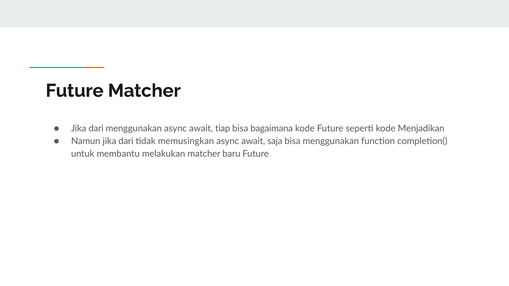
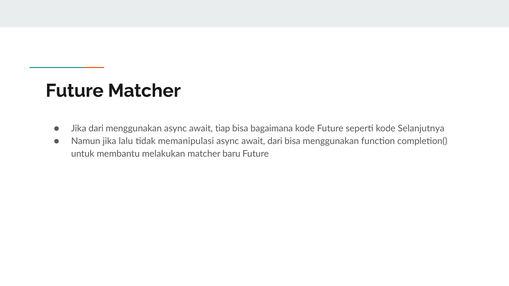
Menjadikan: Menjadikan -> Selanjutnya (421, 129)
Namun jika dari: dari -> lalu (126, 141)
memusingkan: memusingkan -> memanipulasi (186, 141)
await saja: saja -> dari (275, 141)
